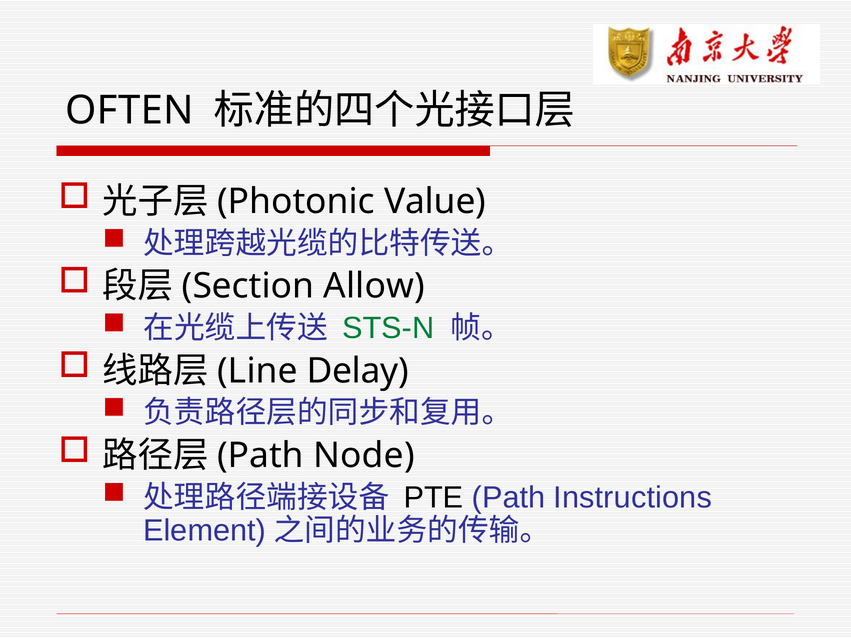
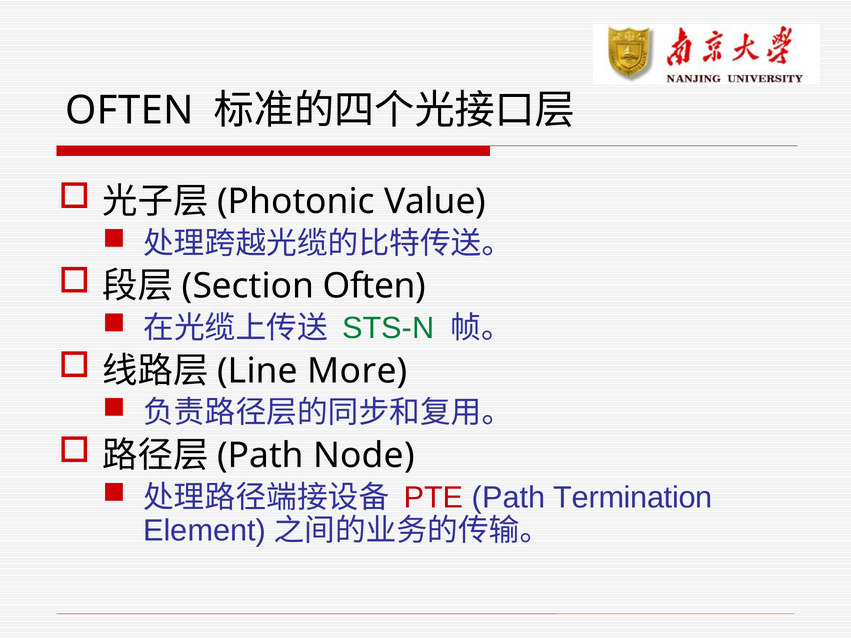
Allow: Allow -> Often (374, 286)
Delay: Delay -> More (357, 371)
PTE colour: black -> red (433, 498)
Instructions: Instructions -> Termination (633, 498)
